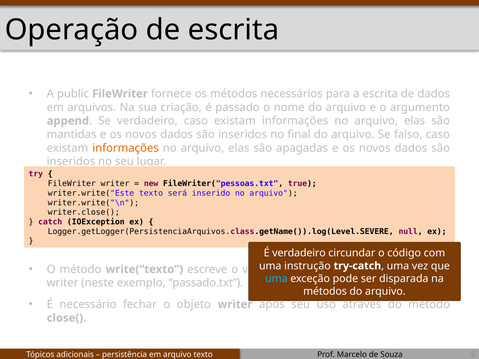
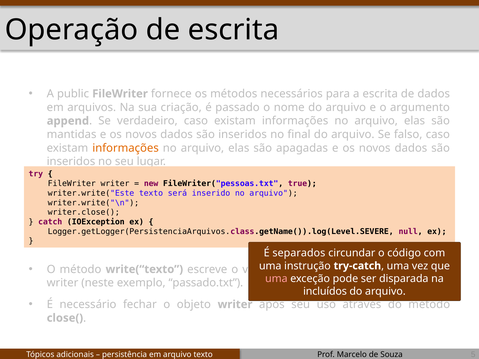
É verdadeiro: verdadeiro -> separados (299, 253)
uma colour: light blue -> pink (276, 279)
métodos: métodos -> incluídos (325, 292)
